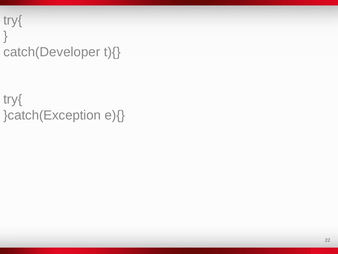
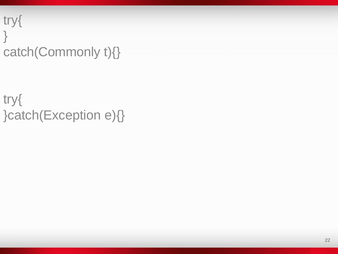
catch(Developer: catch(Developer -> catch(Commonly (52, 52)
